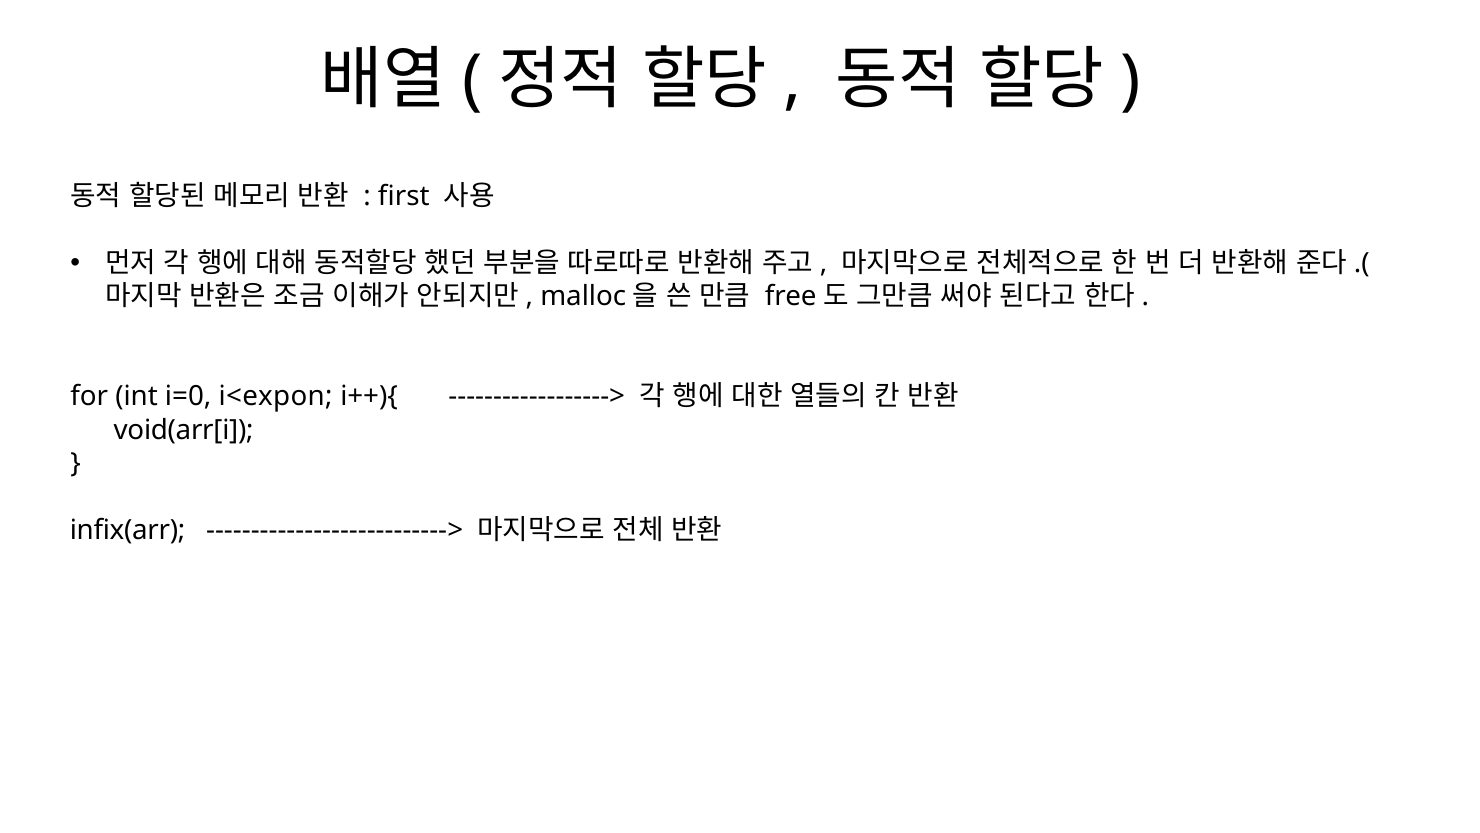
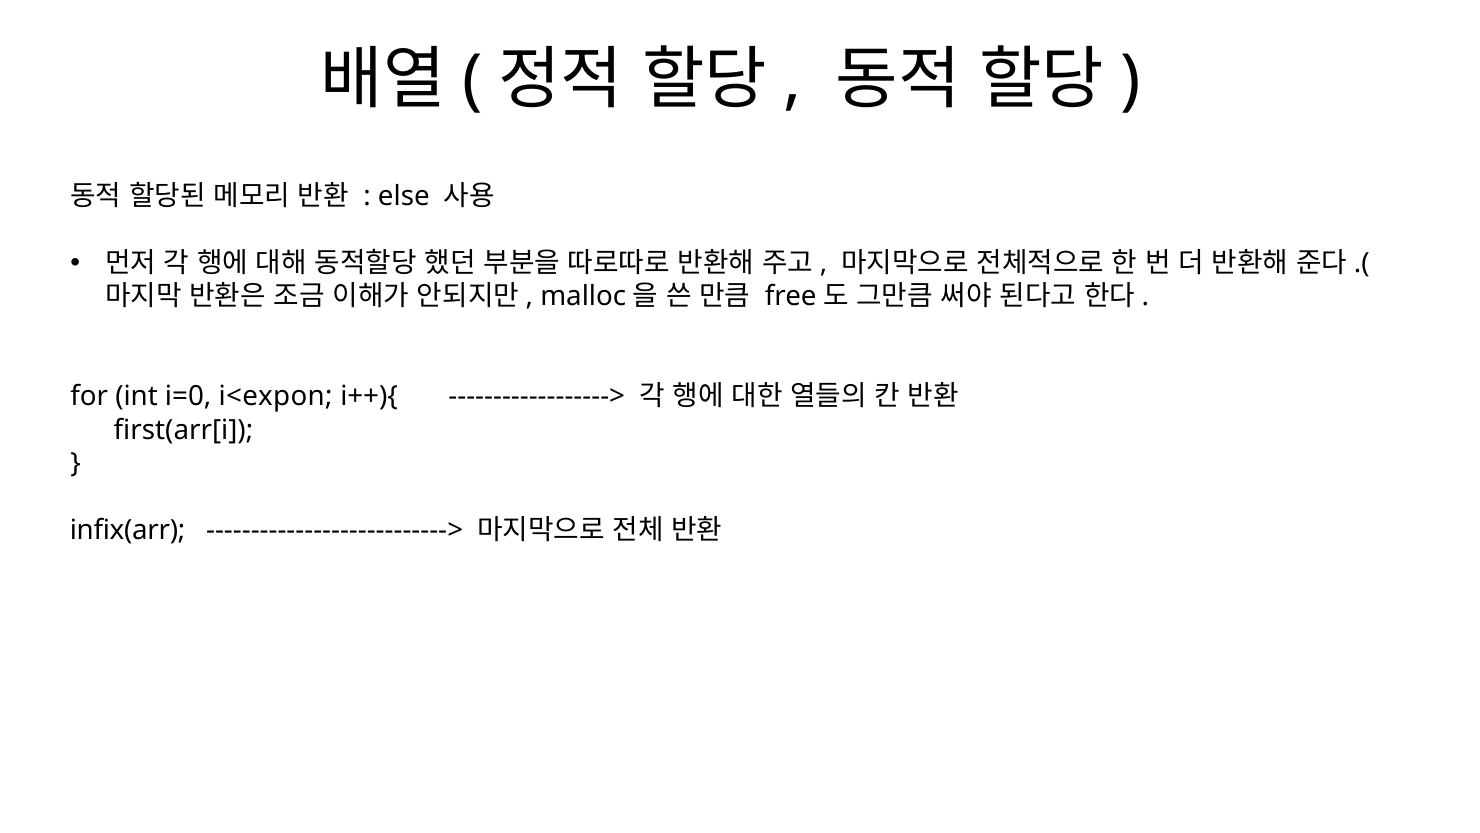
first: first -> else (404, 197)
void(arr[i: void(arr[i -> first(arr[i (183, 430)
